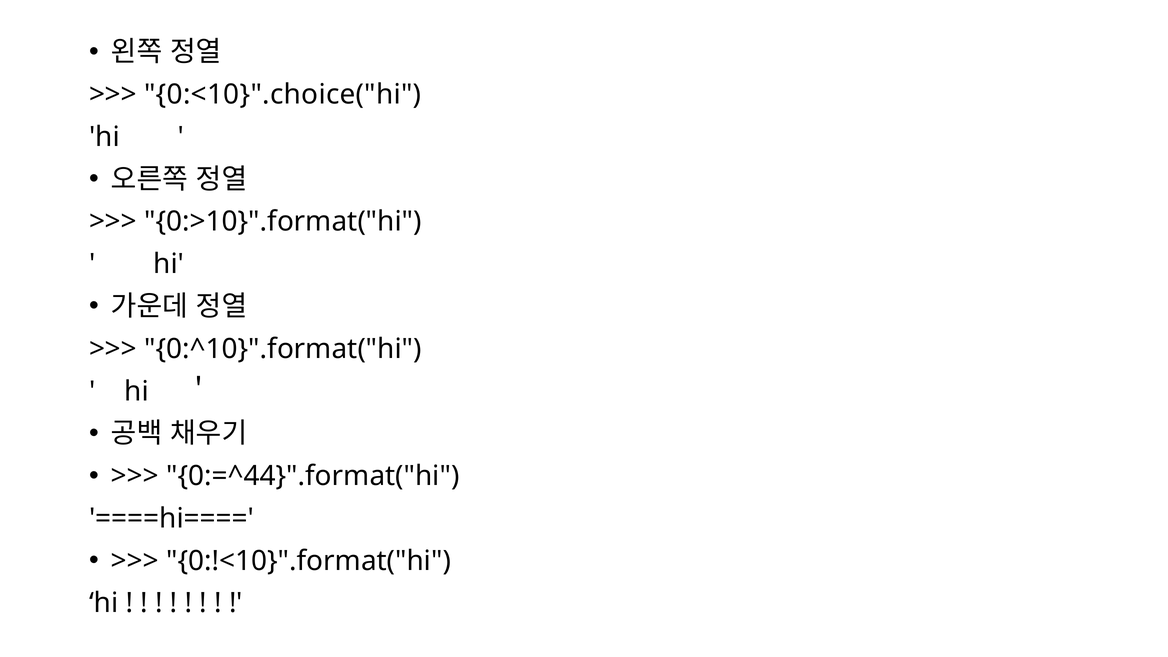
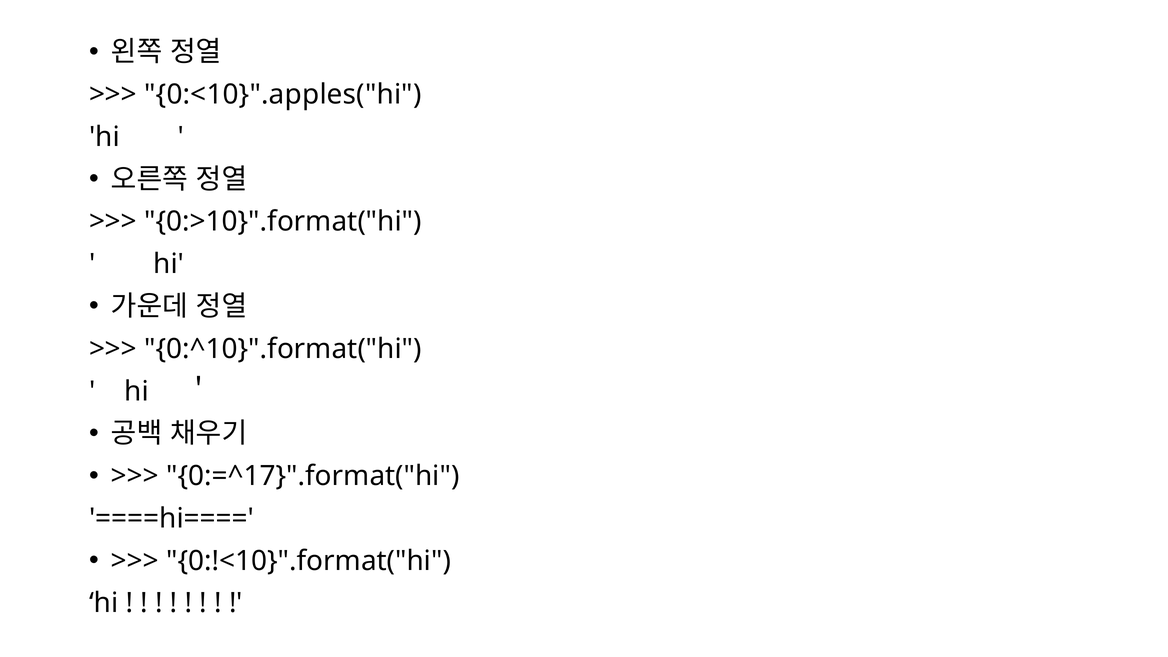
0:<10}".choice("hi: 0:<10}".choice("hi -> 0:<10}".apples("hi (283, 95)
0:=^44}".format("hi: 0:=^44}".format("hi -> 0:=^17}".format("hi (313, 476)
